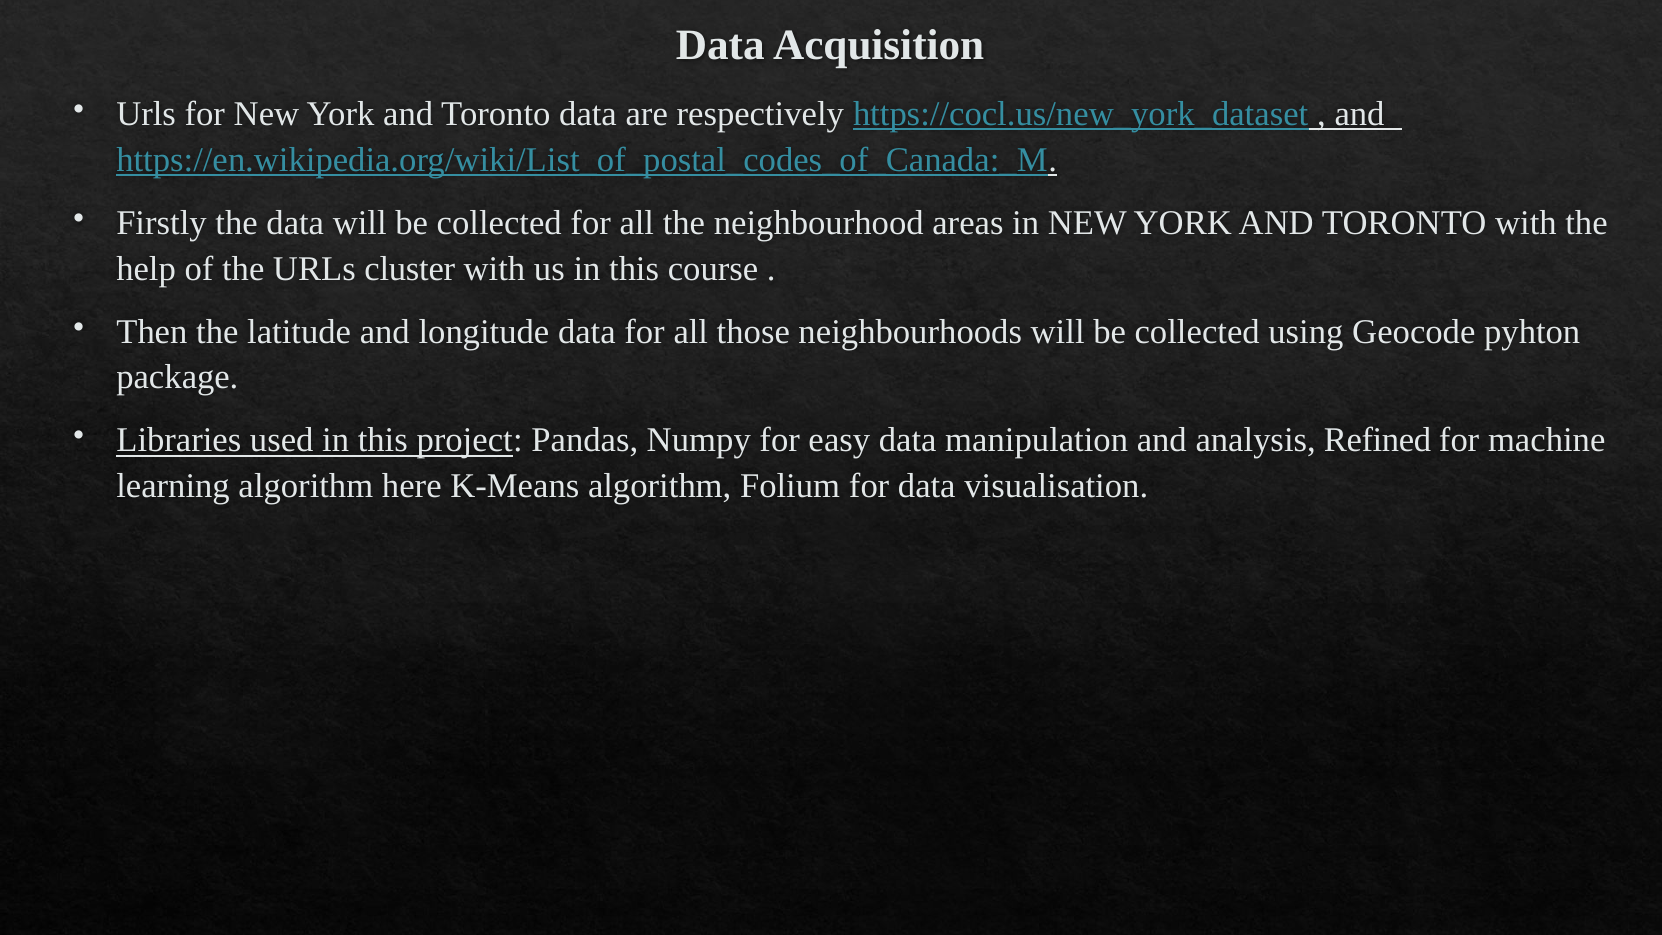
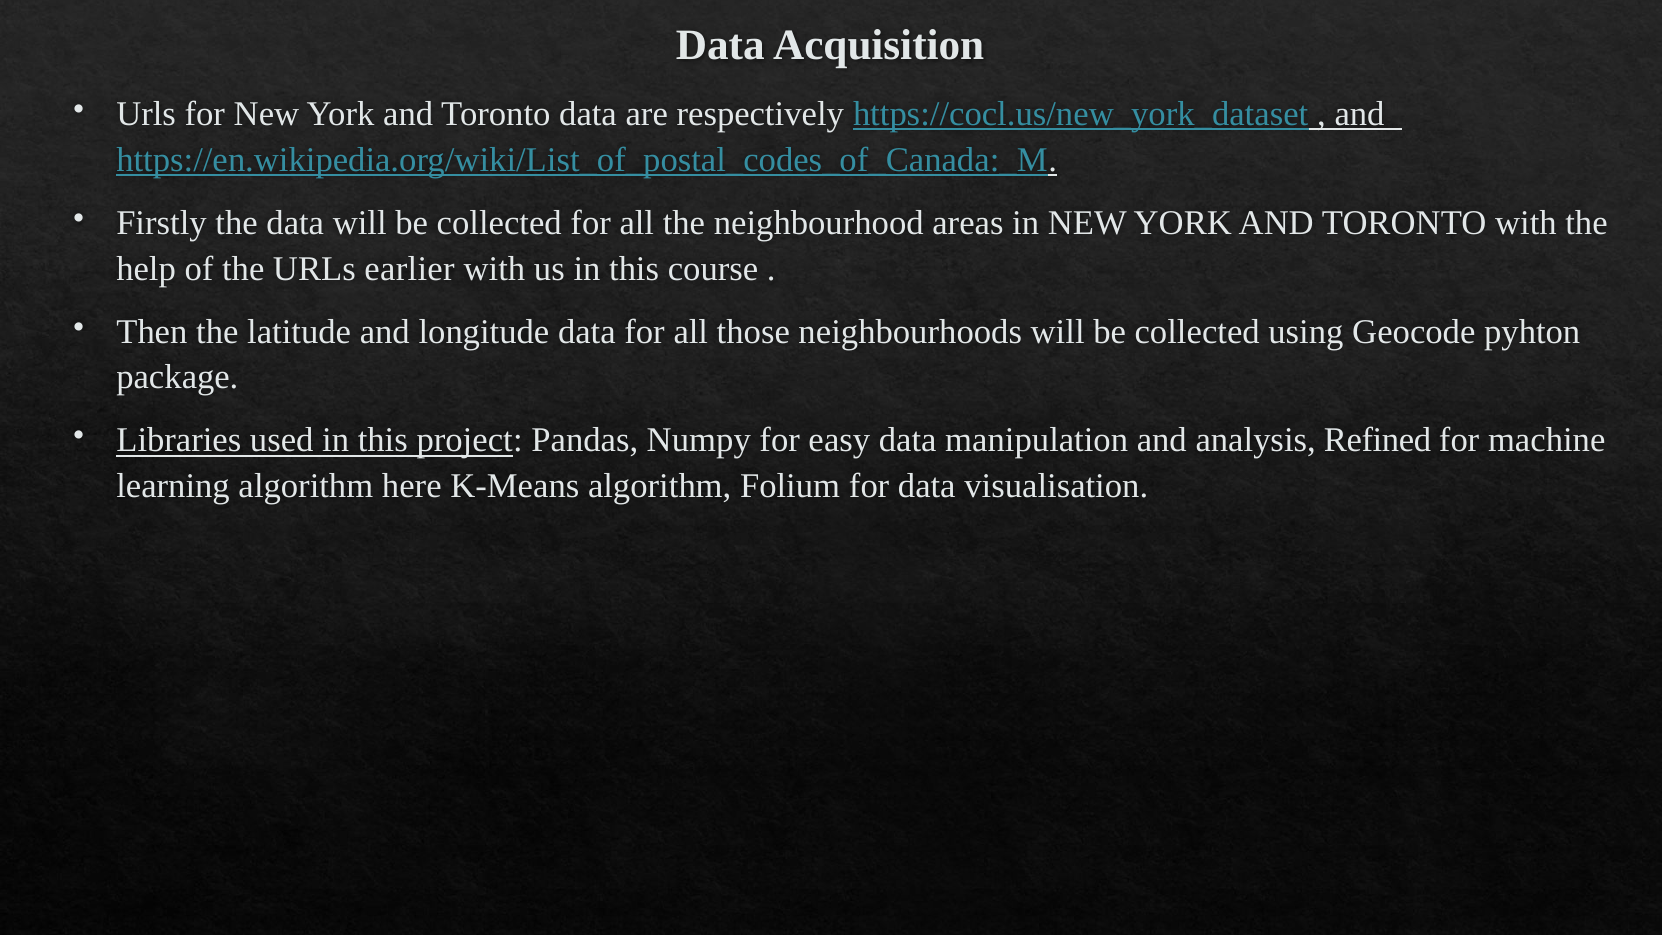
cluster: cluster -> earlier (410, 269)
